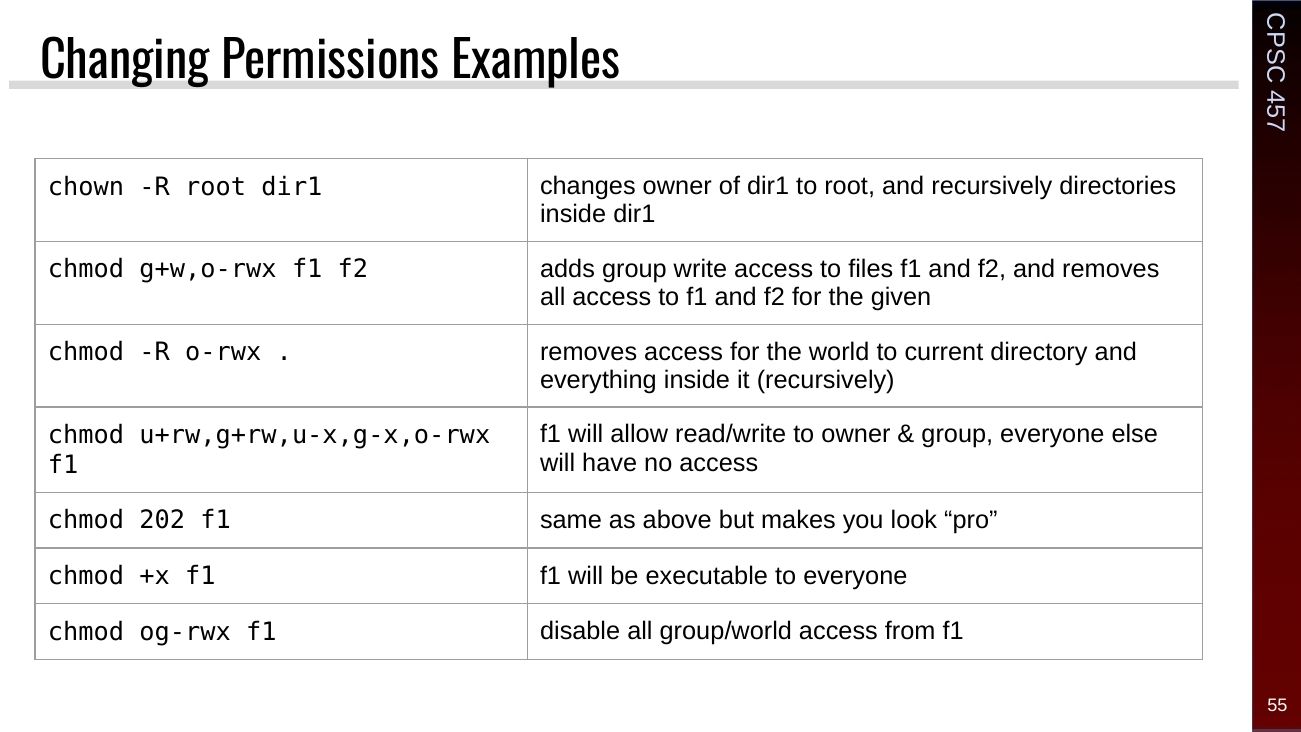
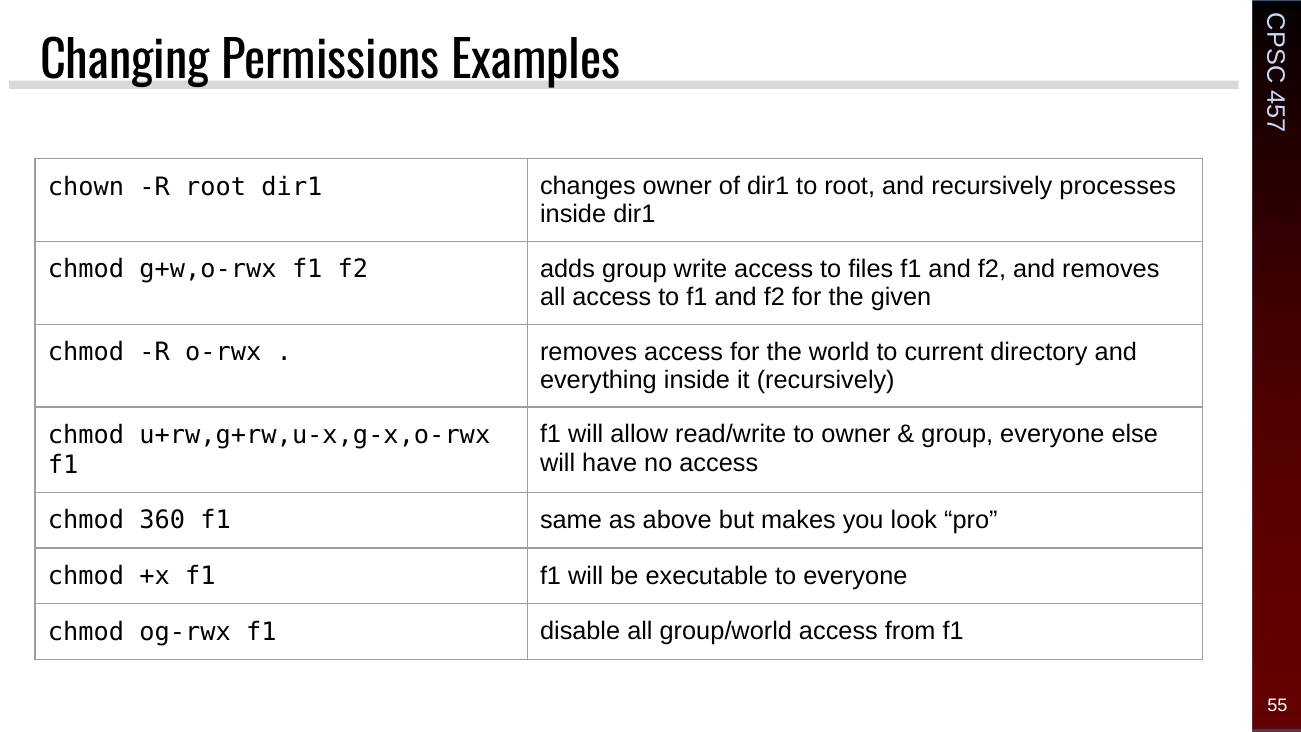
directories: directories -> processes (1118, 186)
202: 202 -> 360 (162, 521)
